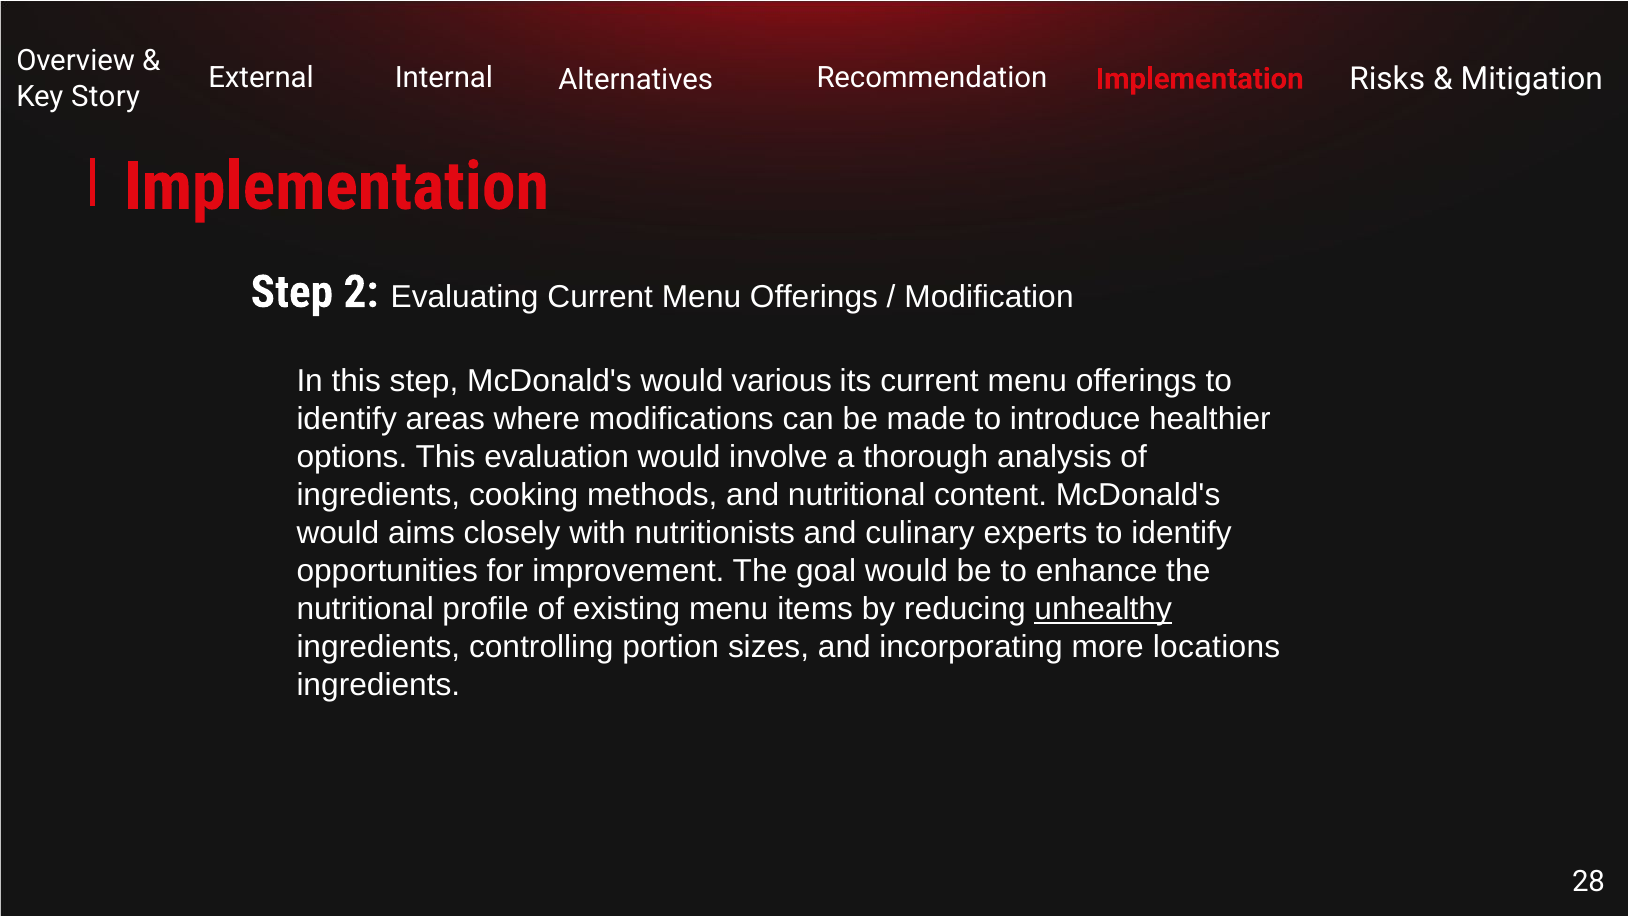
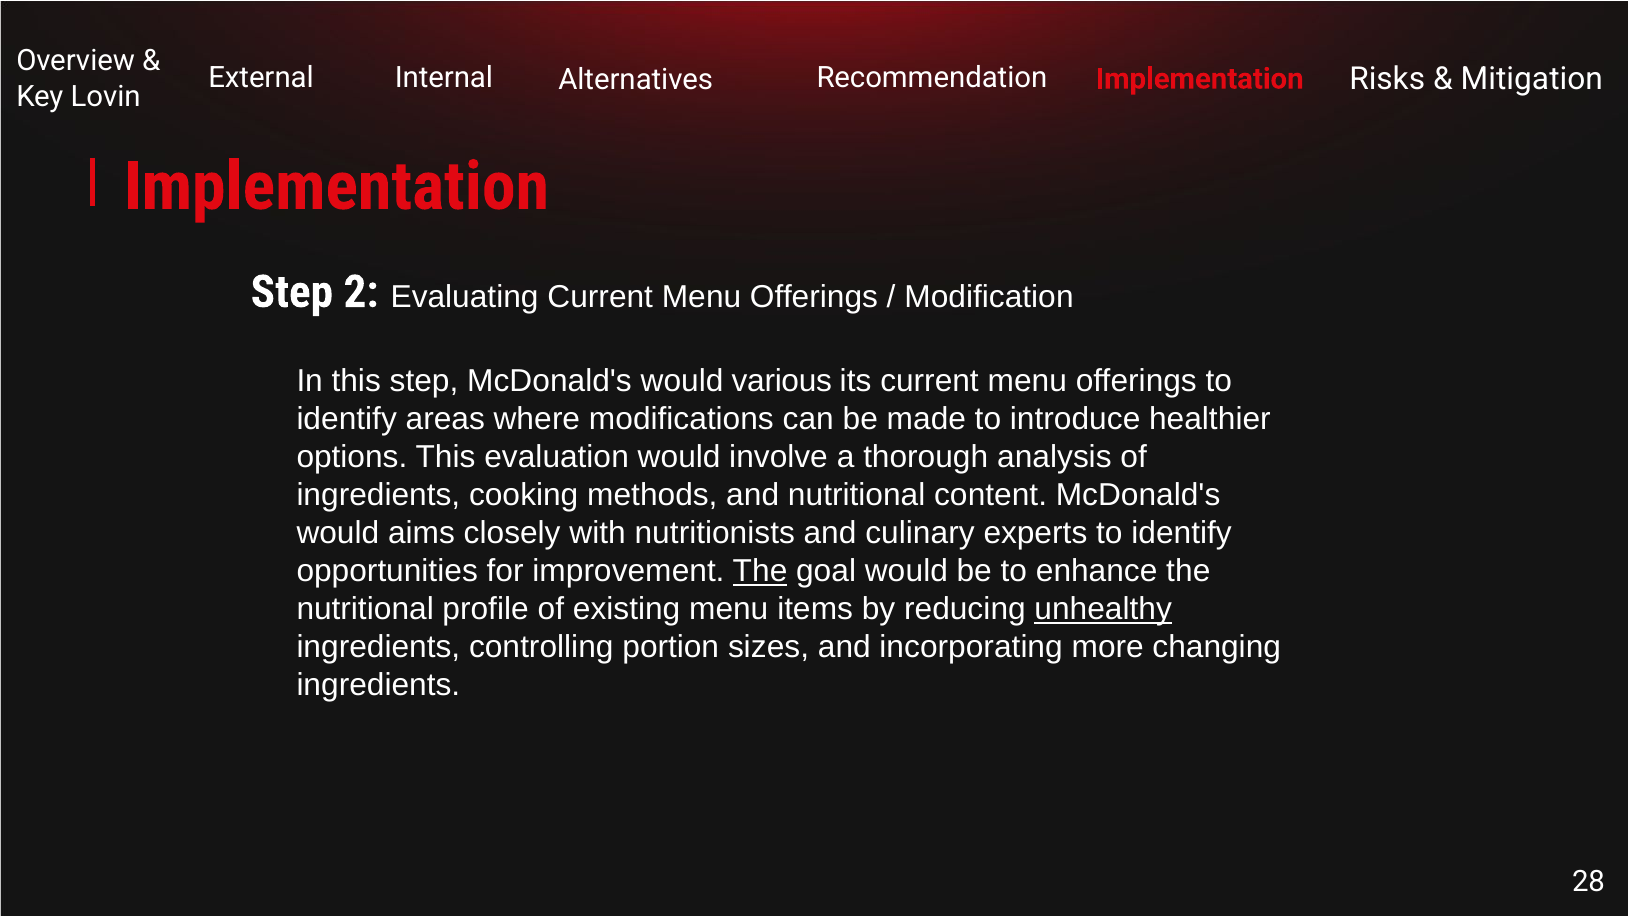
Story: Story -> Lovin (106, 96)
The underline: none -> present (760, 571)
locations: locations -> changing (1217, 647)
